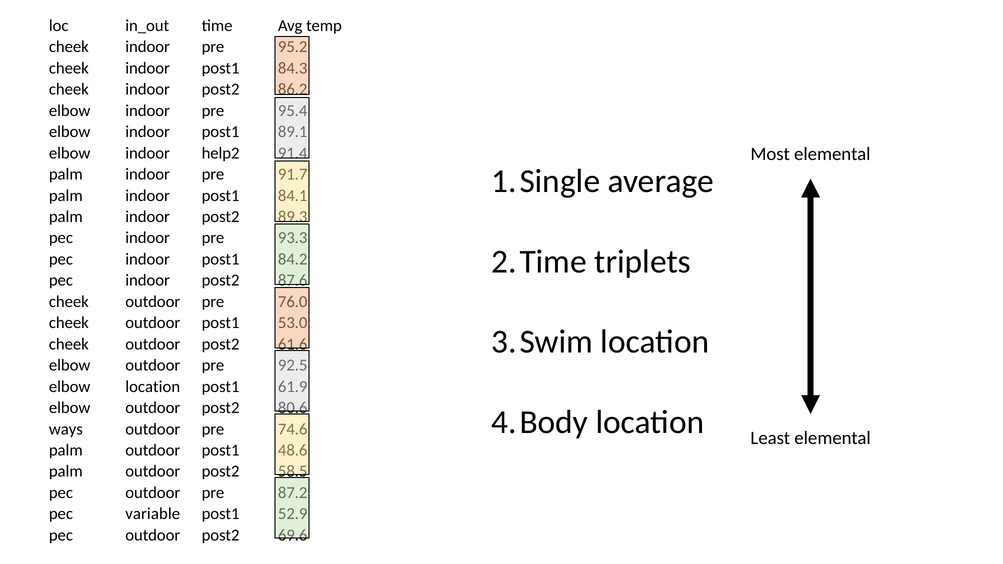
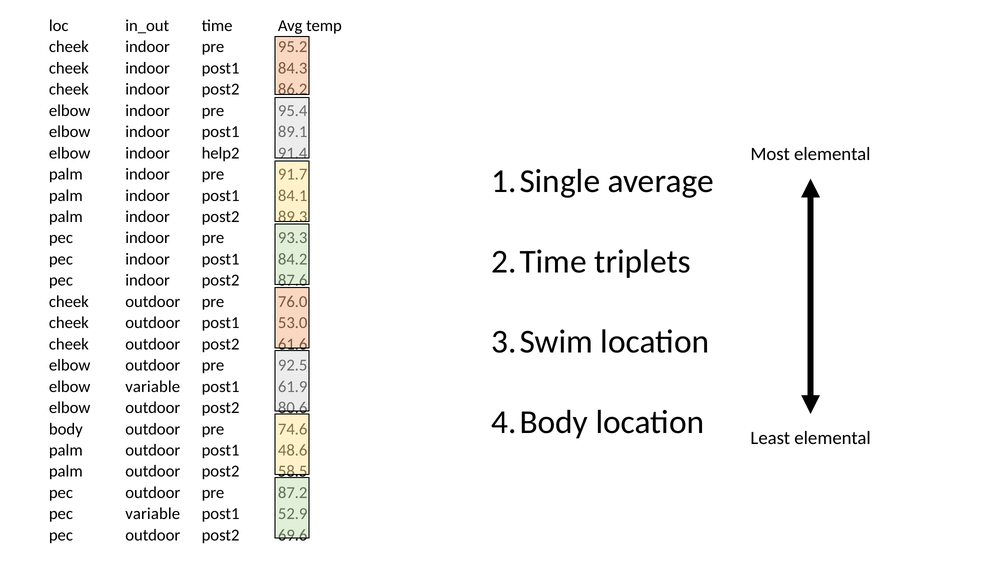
elbow location: location -> variable (153, 387)
ways: ways -> body (66, 429)
